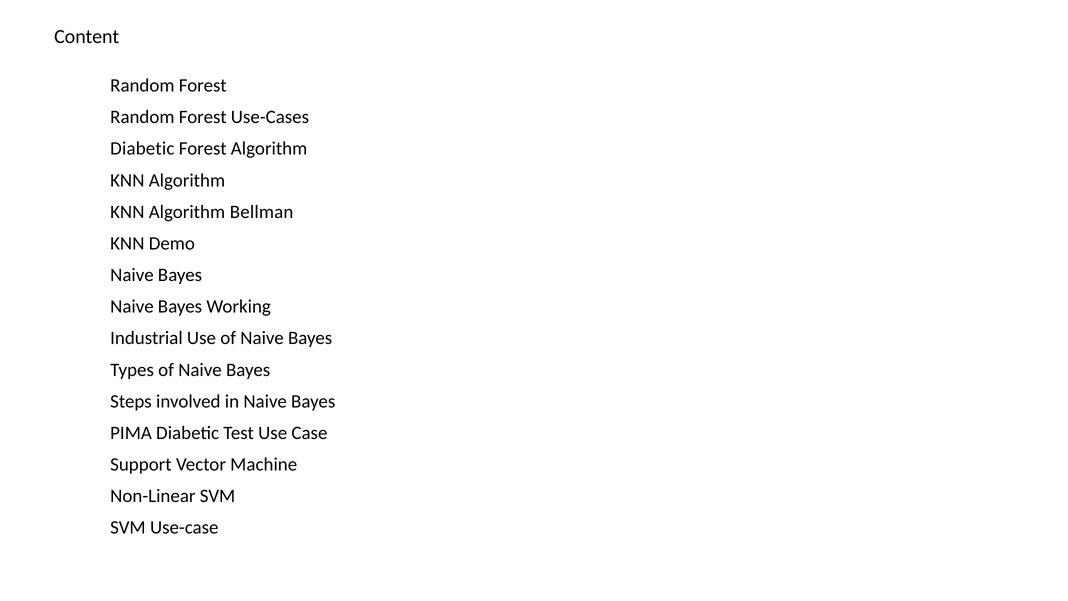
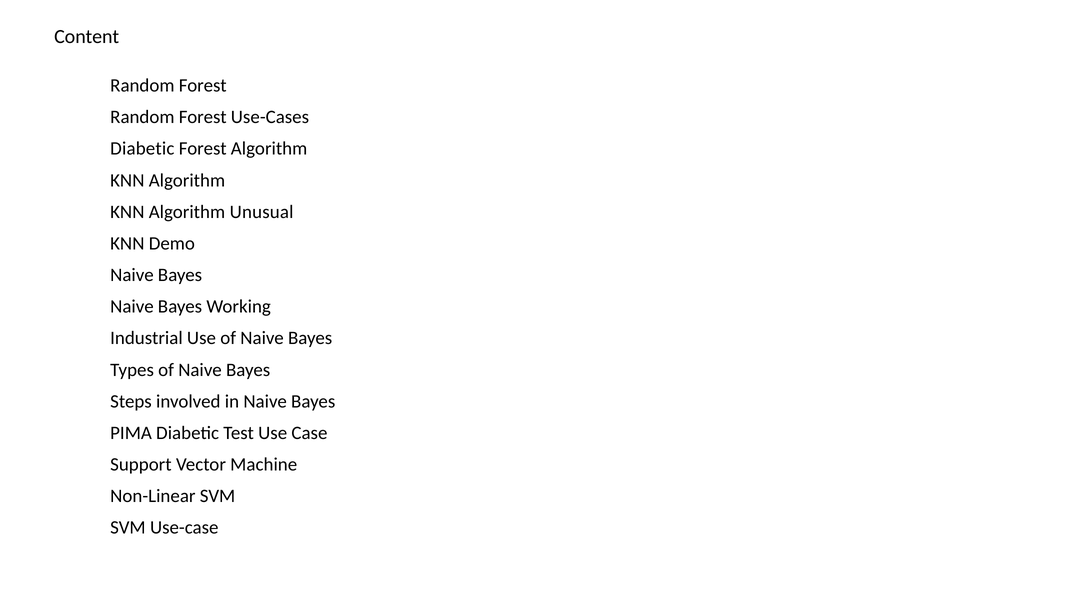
Bellman: Bellman -> Unusual (262, 212)
